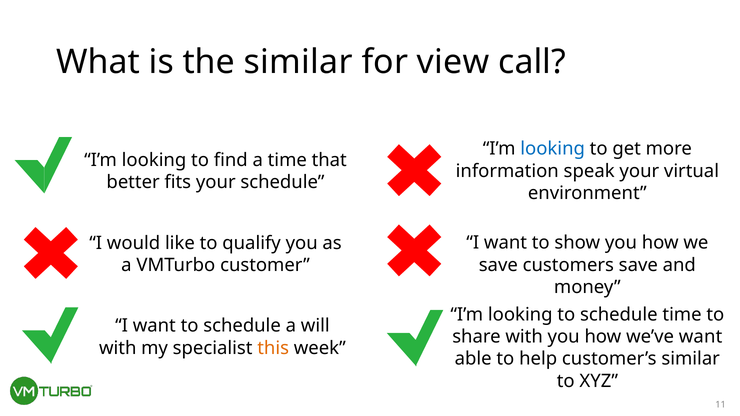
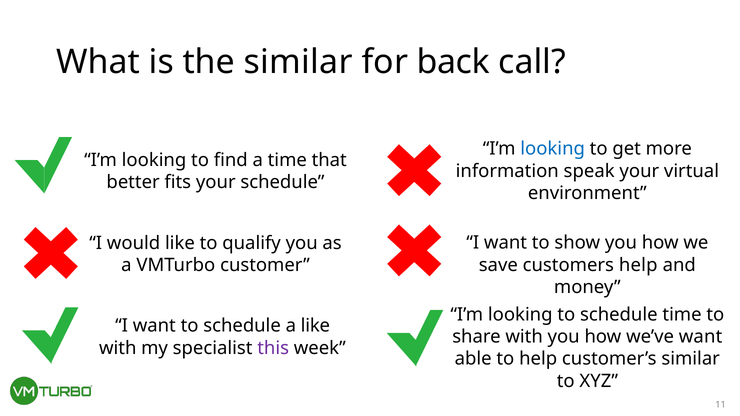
view: view -> back (453, 62)
customers save: save -> help (638, 265)
a will: will -> like (315, 326)
this colour: orange -> purple (273, 348)
